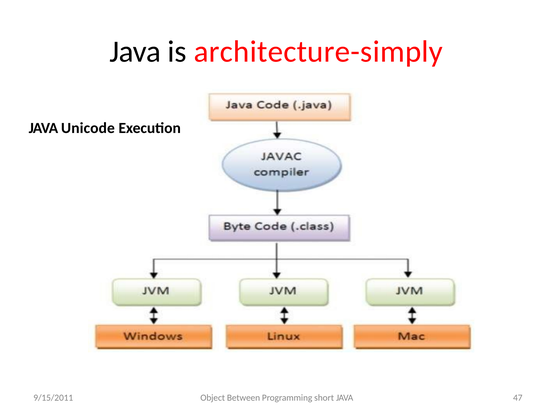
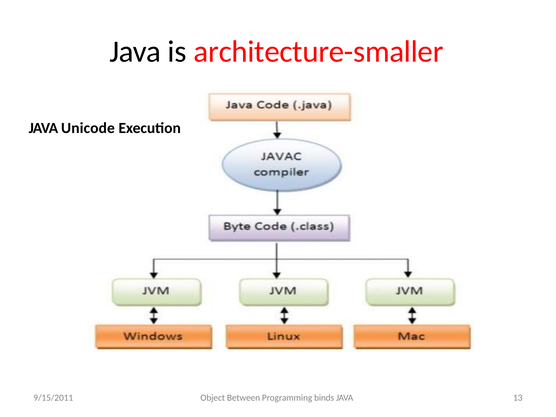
architecture-simply: architecture-simply -> architecture-smaller (319, 52)
short: short -> binds (324, 398)
47: 47 -> 13 (518, 398)
